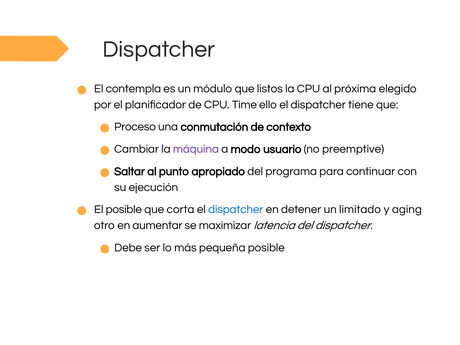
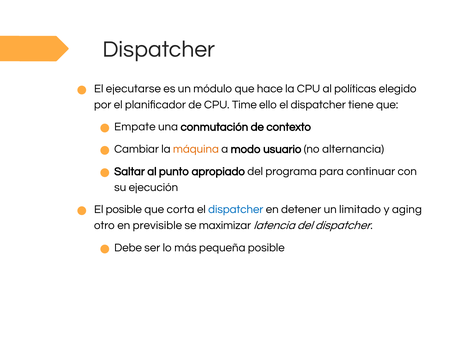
contempla: contempla -> ejecutarse (133, 89)
listos: listos -> hace (270, 89)
próxima: próxima -> políticas (355, 89)
Proceso: Proceso -> Empate (135, 127)
máquina colour: purple -> orange (196, 149)
preemptive: preemptive -> alternancia (353, 149)
aumentar: aumentar -> previsible (157, 225)
